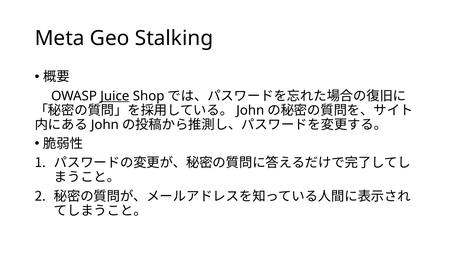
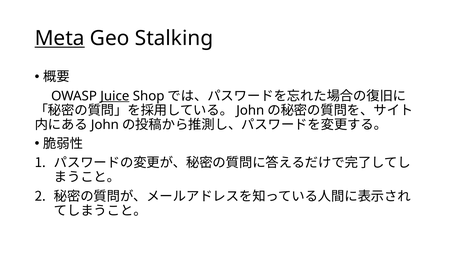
Meta underline: none -> present (60, 38)
